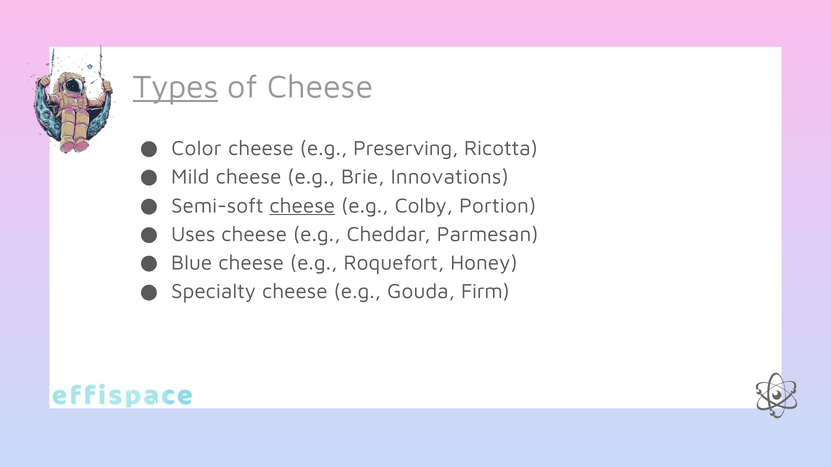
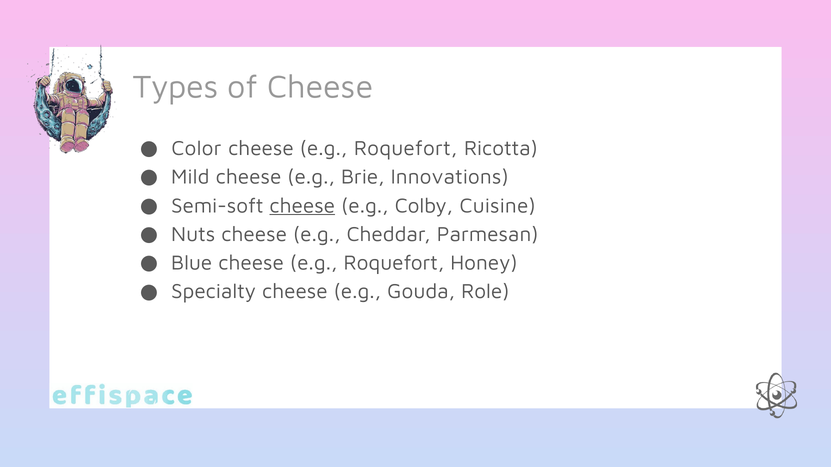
Types underline: present -> none (176, 87)
Preserving: Preserving -> Roquefort (406, 149)
Portion: Portion -> Cuisine (498, 206)
Uses: Uses -> Nuts (193, 235)
Firm: Firm -> Role (485, 292)
